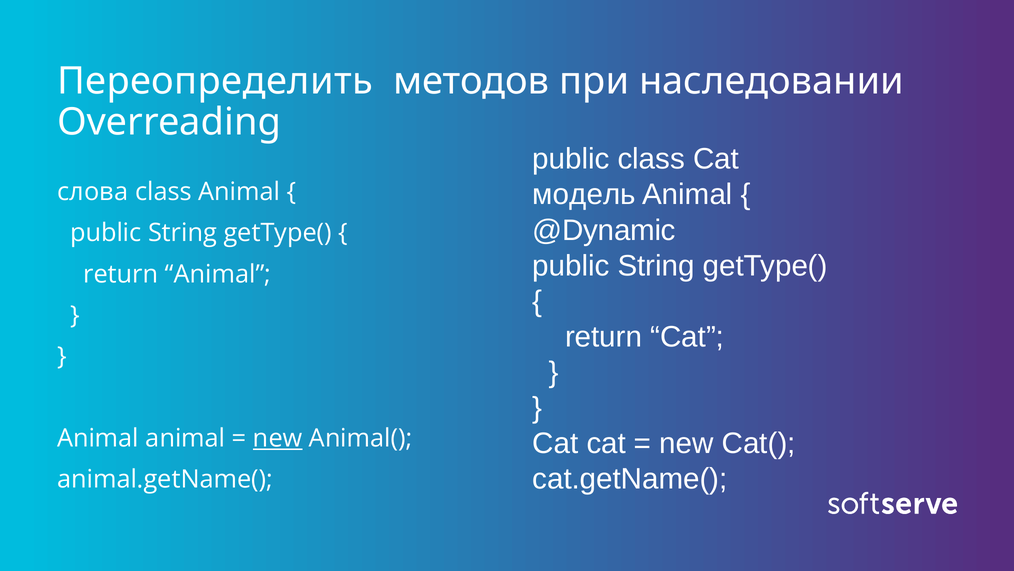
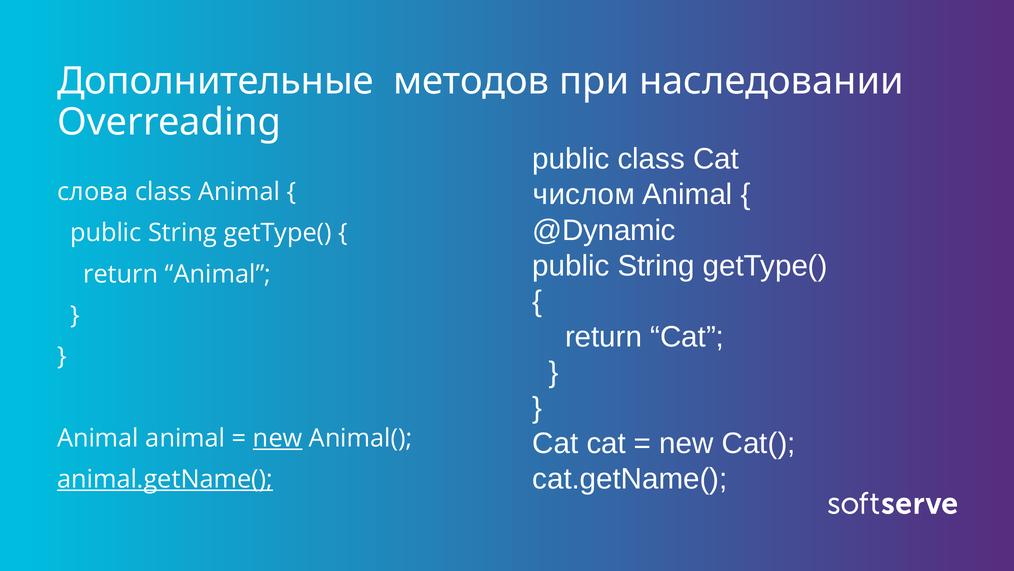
Переопределить: Переопределить -> Дополнительные (215, 81)
модель: модель -> числом (584, 194)
animal.getName( underline: none -> present (165, 479)
